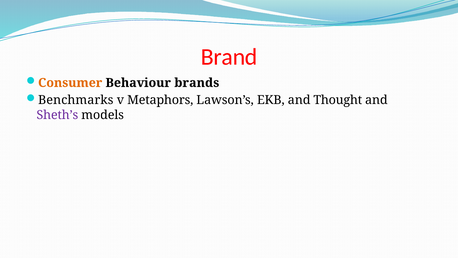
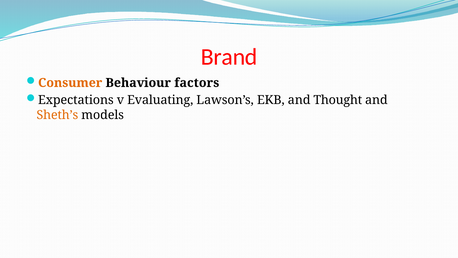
brands: brands -> factors (197, 83)
Benchmarks: Benchmarks -> Expectations (76, 100)
Metaphors: Metaphors -> Evaluating (160, 100)
Sheth’s colour: purple -> orange (57, 115)
